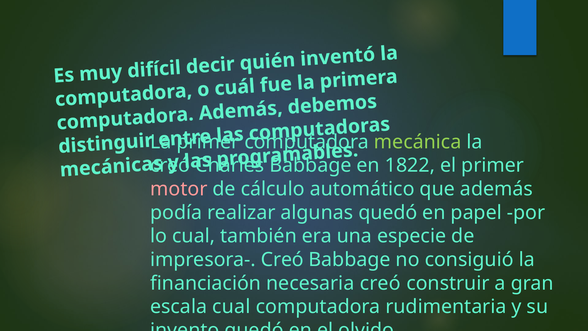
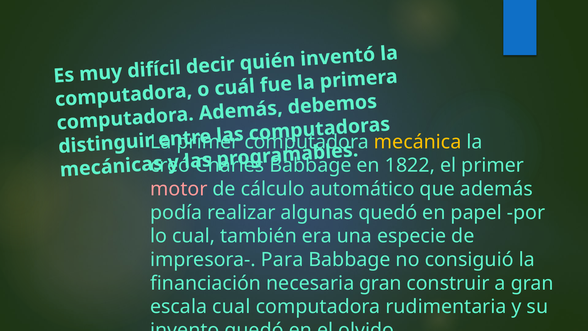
mecánica colour: light green -> yellow (418, 142)
impresora- Creó: Creó -> Para (282, 259)
necesaria creó: creó -> gran (380, 283)
